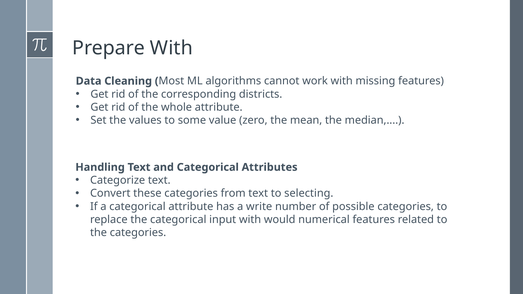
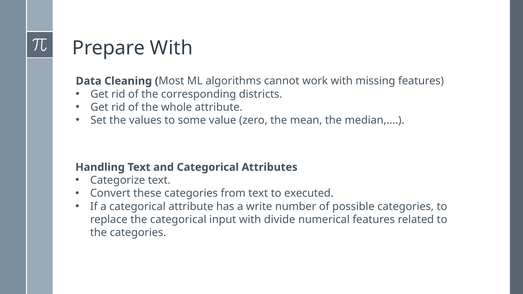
selecting: selecting -> executed (309, 194)
would: would -> divide (280, 220)
